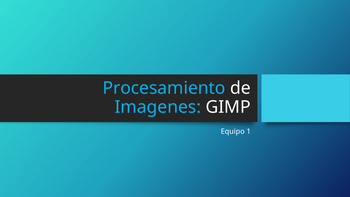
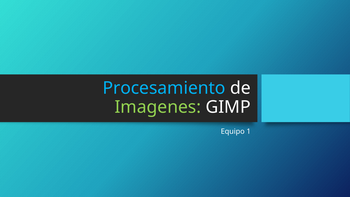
Imagenes colour: light blue -> light green (158, 107)
